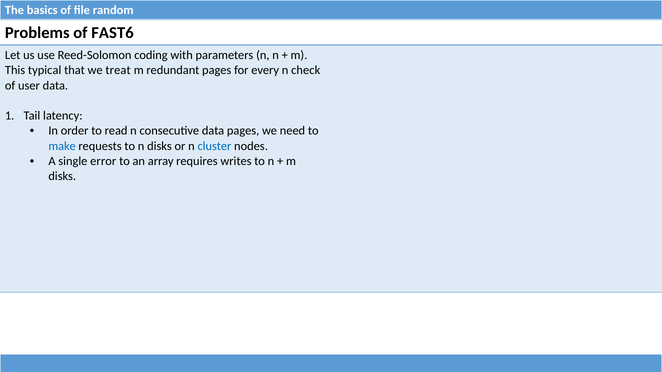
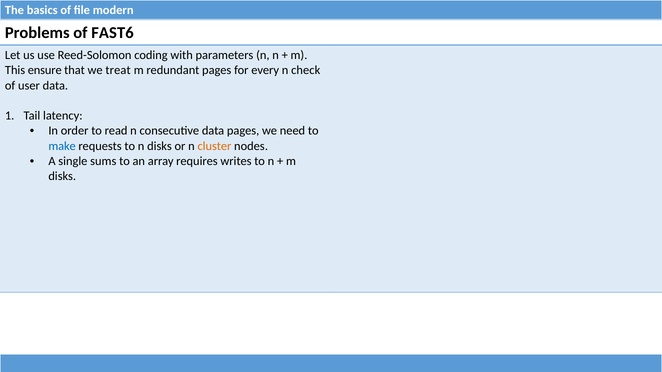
random: random -> modern (113, 10)
typical: typical -> ensure (45, 70)
cluster colour: blue -> orange (214, 146)
error: error -> sums (103, 161)
